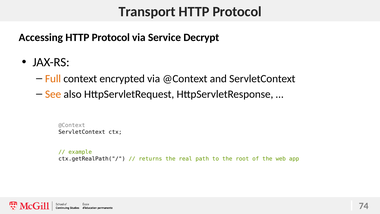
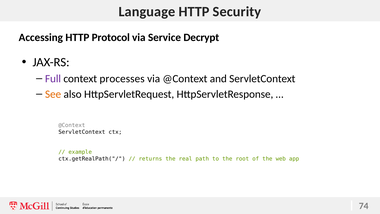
Transport: Transport -> Language (147, 12)
Protocol: Protocol -> Security (237, 12)
Full colour: orange -> purple (53, 79)
encrypted: encrypted -> processes (122, 79)
